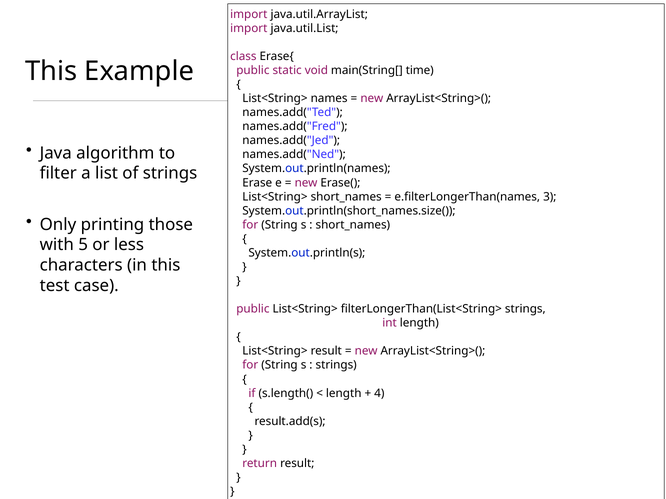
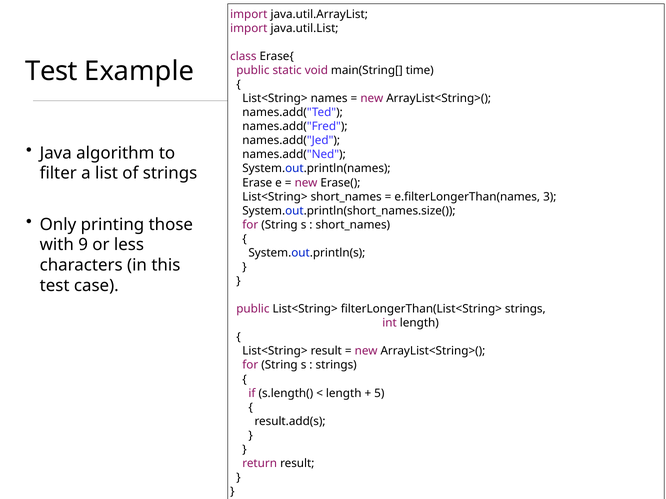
This: This -> Test (51, 71)
5: 5 -> 9 (83, 245)
4: 4 -> 5 (379, 394)
